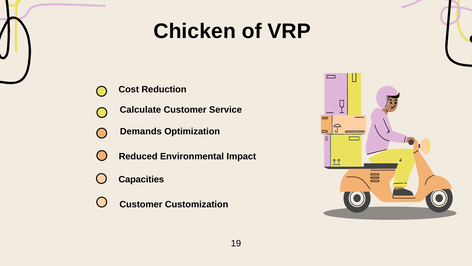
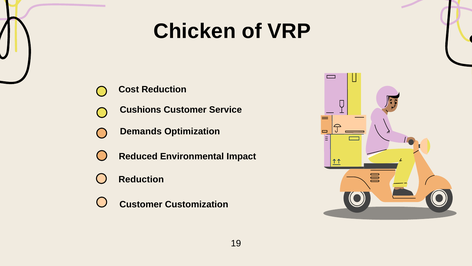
Calculate: Calculate -> Cushions (140, 110)
Capacities: Capacities -> Reduction (141, 179)
